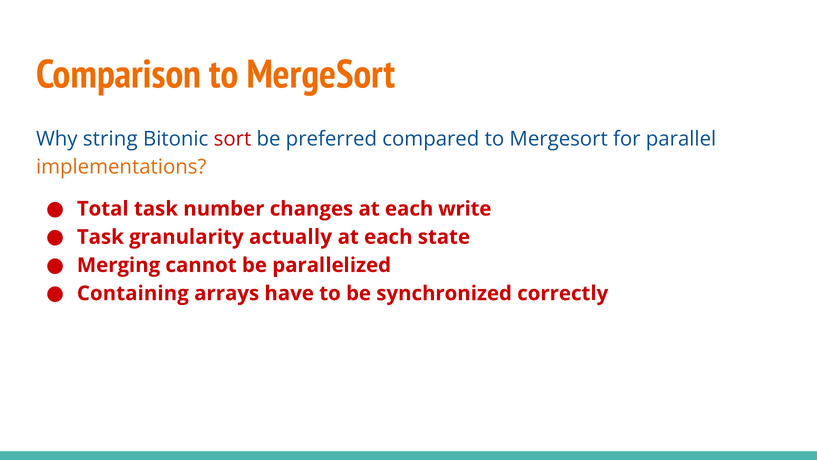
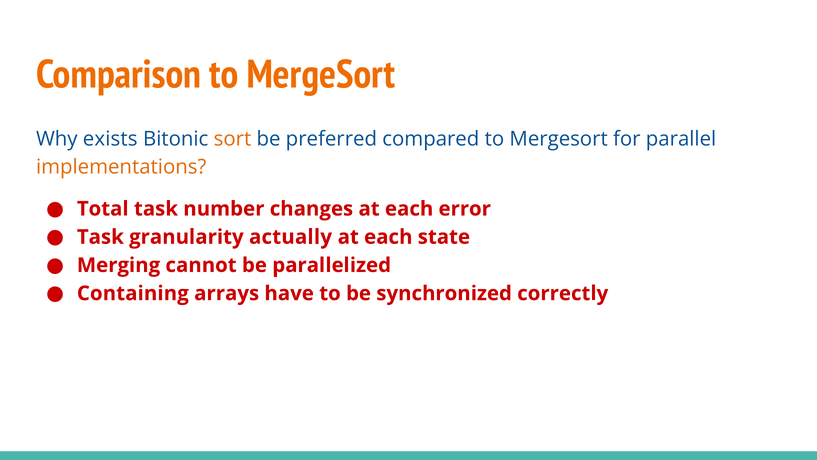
string: string -> exists (110, 139)
sort colour: red -> orange (232, 139)
write: write -> error (465, 209)
